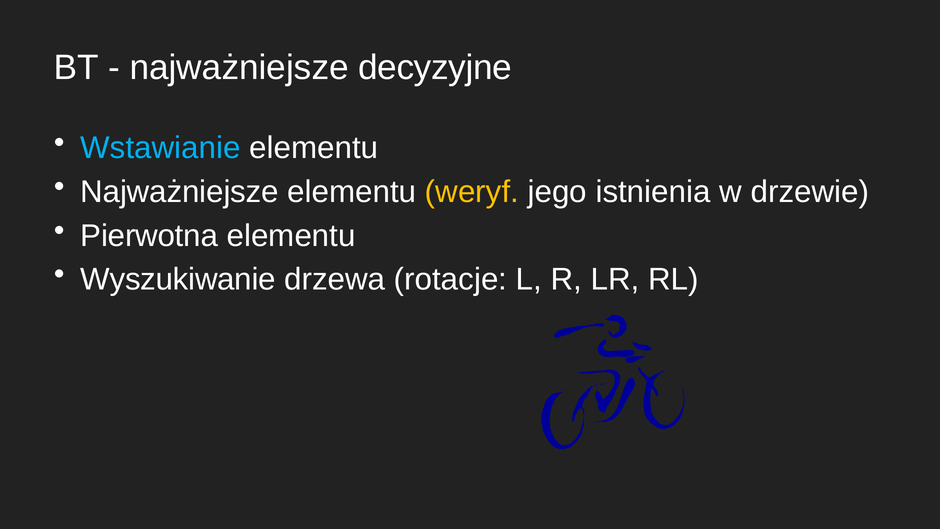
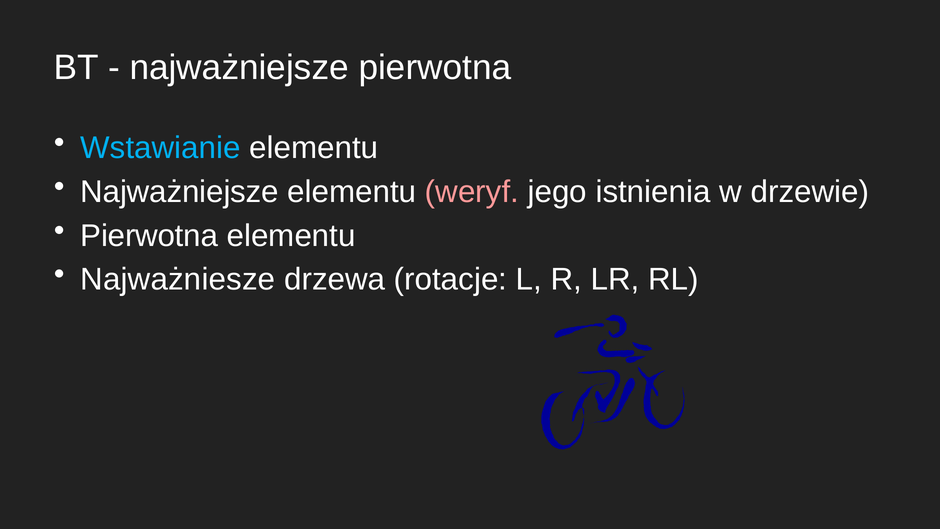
najważniejsze decyzyjne: decyzyjne -> pierwotna (435, 68)
weryf colour: yellow -> pink (472, 192)
Wyszukiwanie: Wyszukiwanie -> Najważniesze (178, 279)
